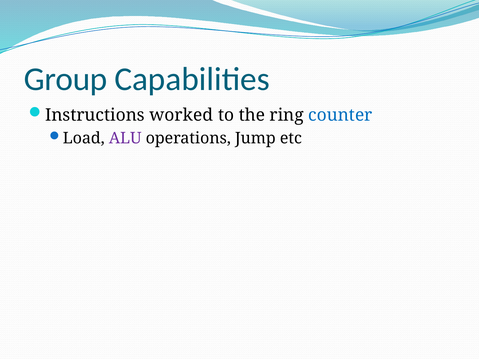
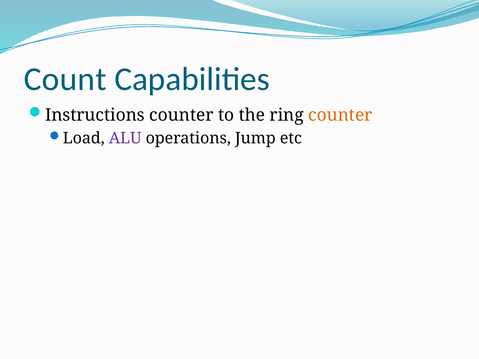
Group: Group -> Count (65, 79)
Instructions worked: worked -> counter (181, 115)
counter colour: blue -> orange (340, 115)
